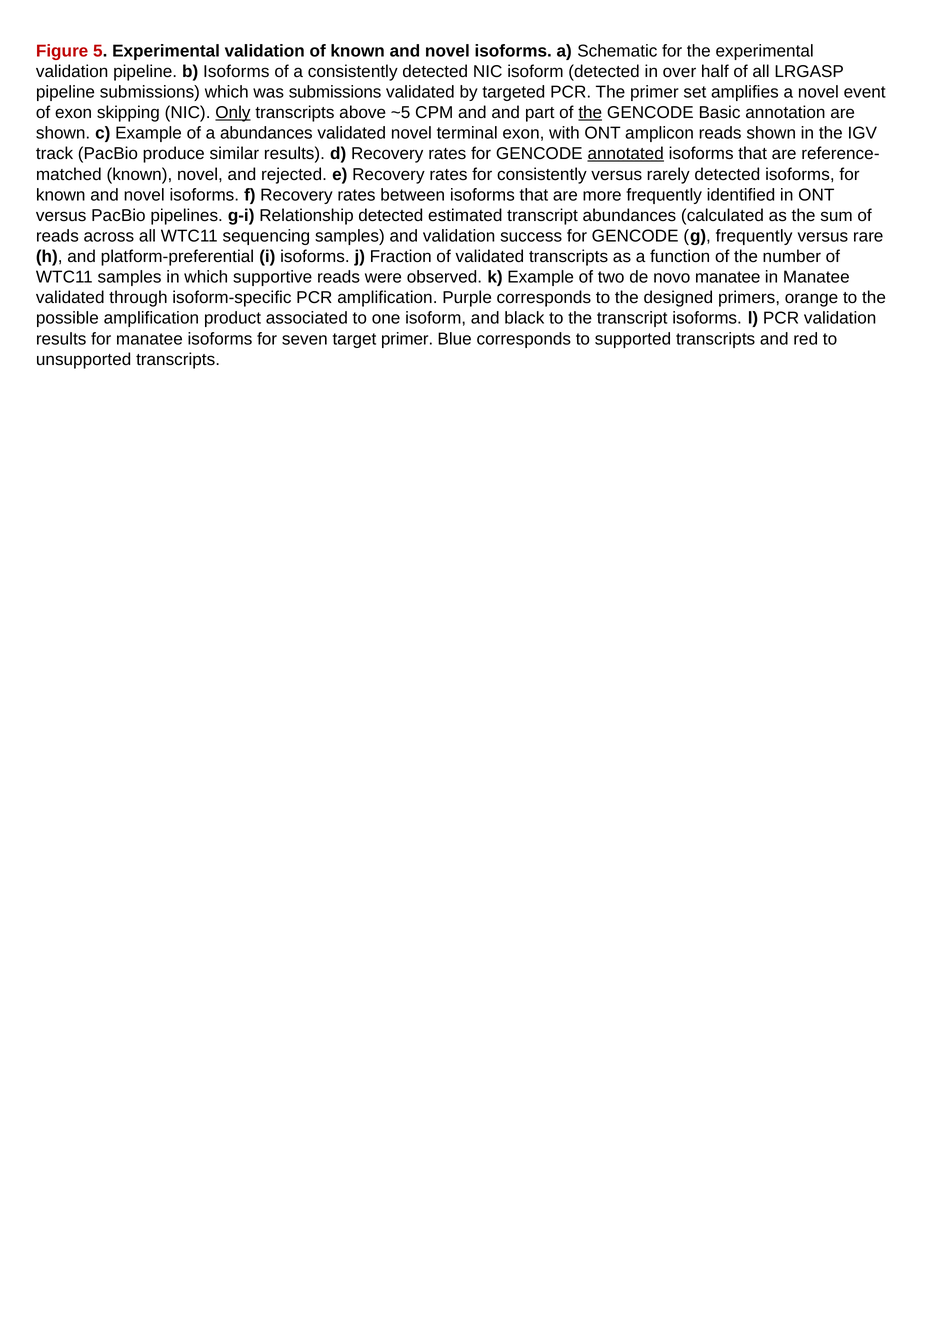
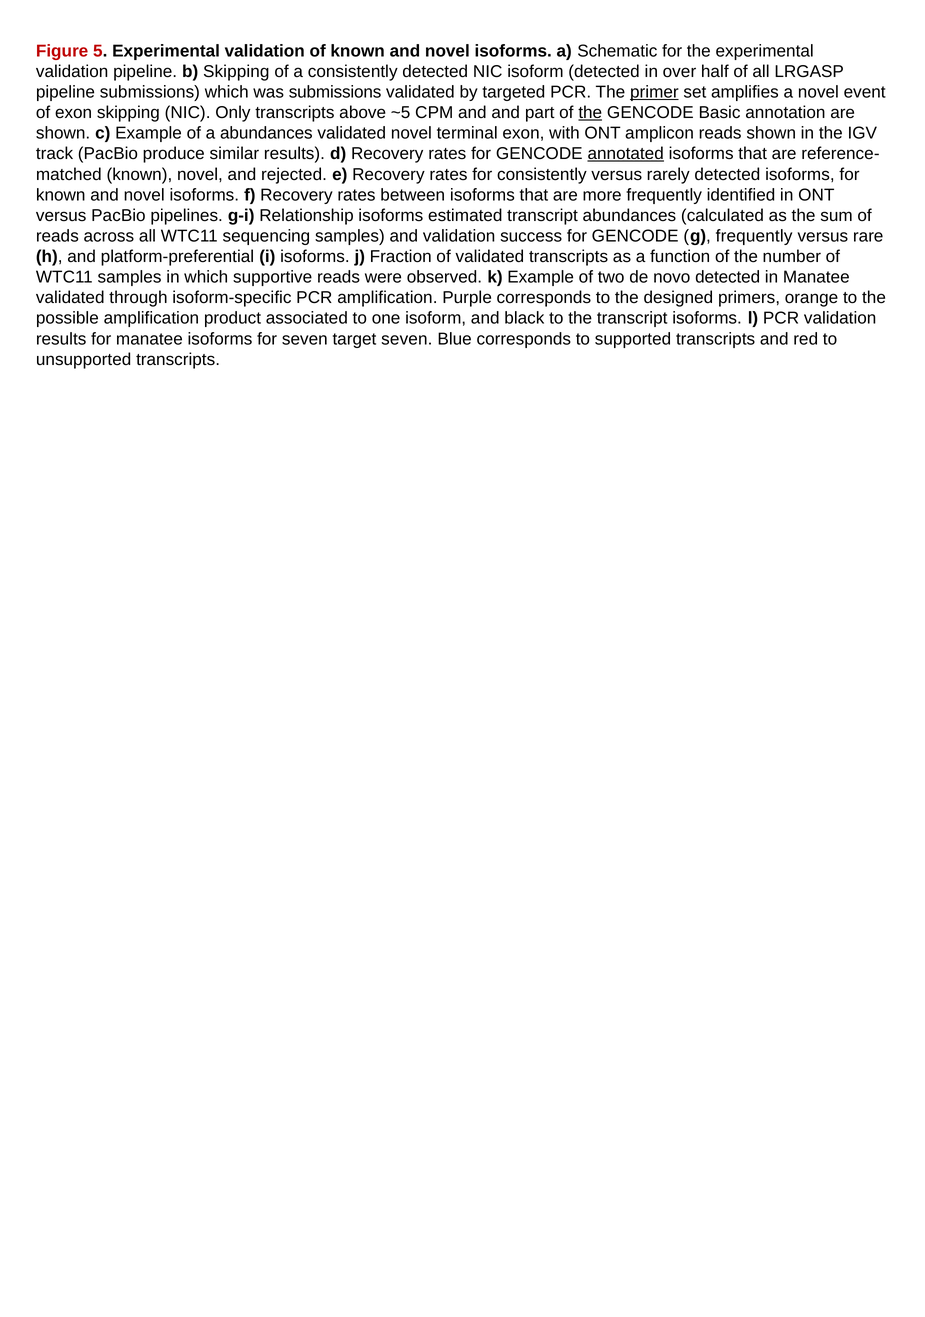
b Isoforms: Isoforms -> Skipping (236, 72)
primer underline: none -> present (654, 92)
Only underline: present -> none (233, 113)
Relationship detected: detected -> isoforms (391, 216)
novo manatee: manatee -> detected (728, 277)
target primer: primer -> seven (407, 339)
